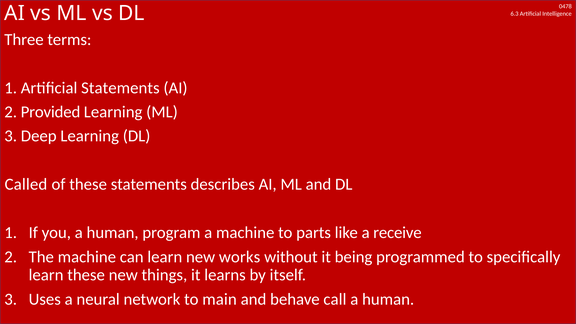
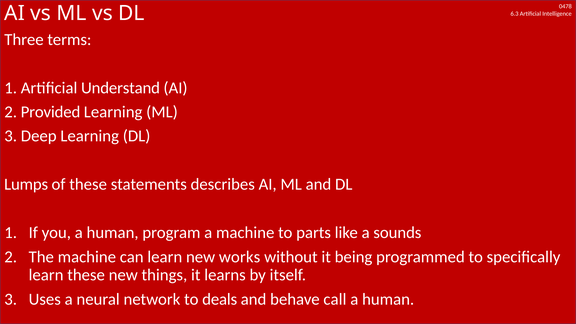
Artificial Statements: Statements -> Understand (120, 88)
Called: Called -> Lumps (26, 184)
receive: receive -> sounds (397, 233)
main: main -> deals (220, 299)
